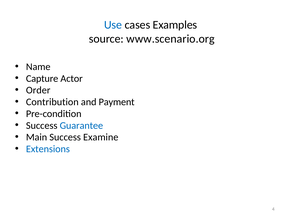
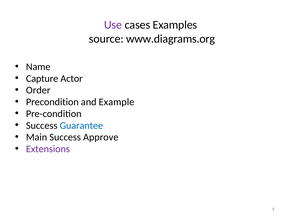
Use colour: blue -> purple (113, 25)
www.scenario.org: www.scenario.org -> www.diagrams.org (171, 39)
Contribution: Contribution -> Precondition (52, 102)
Payment: Payment -> Example (117, 102)
Examine: Examine -> Approve (101, 137)
Extensions colour: blue -> purple (48, 149)
